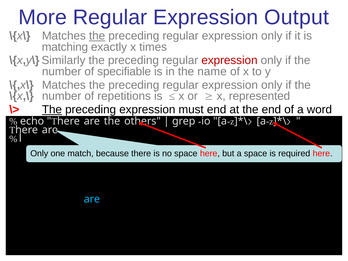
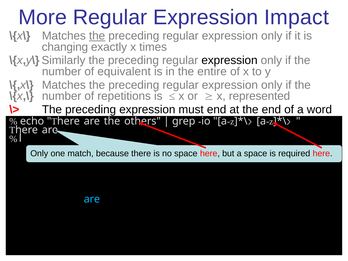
Output: Output -> Impact (297, 17)
matching: matching -> changing (65, 47)
expression colour: red -> black (229, 60)
specifiable: specifiable -> equivalent (124, 72)
name: name -> entire (212, 72)
The underline: present -> none (52, 110)
